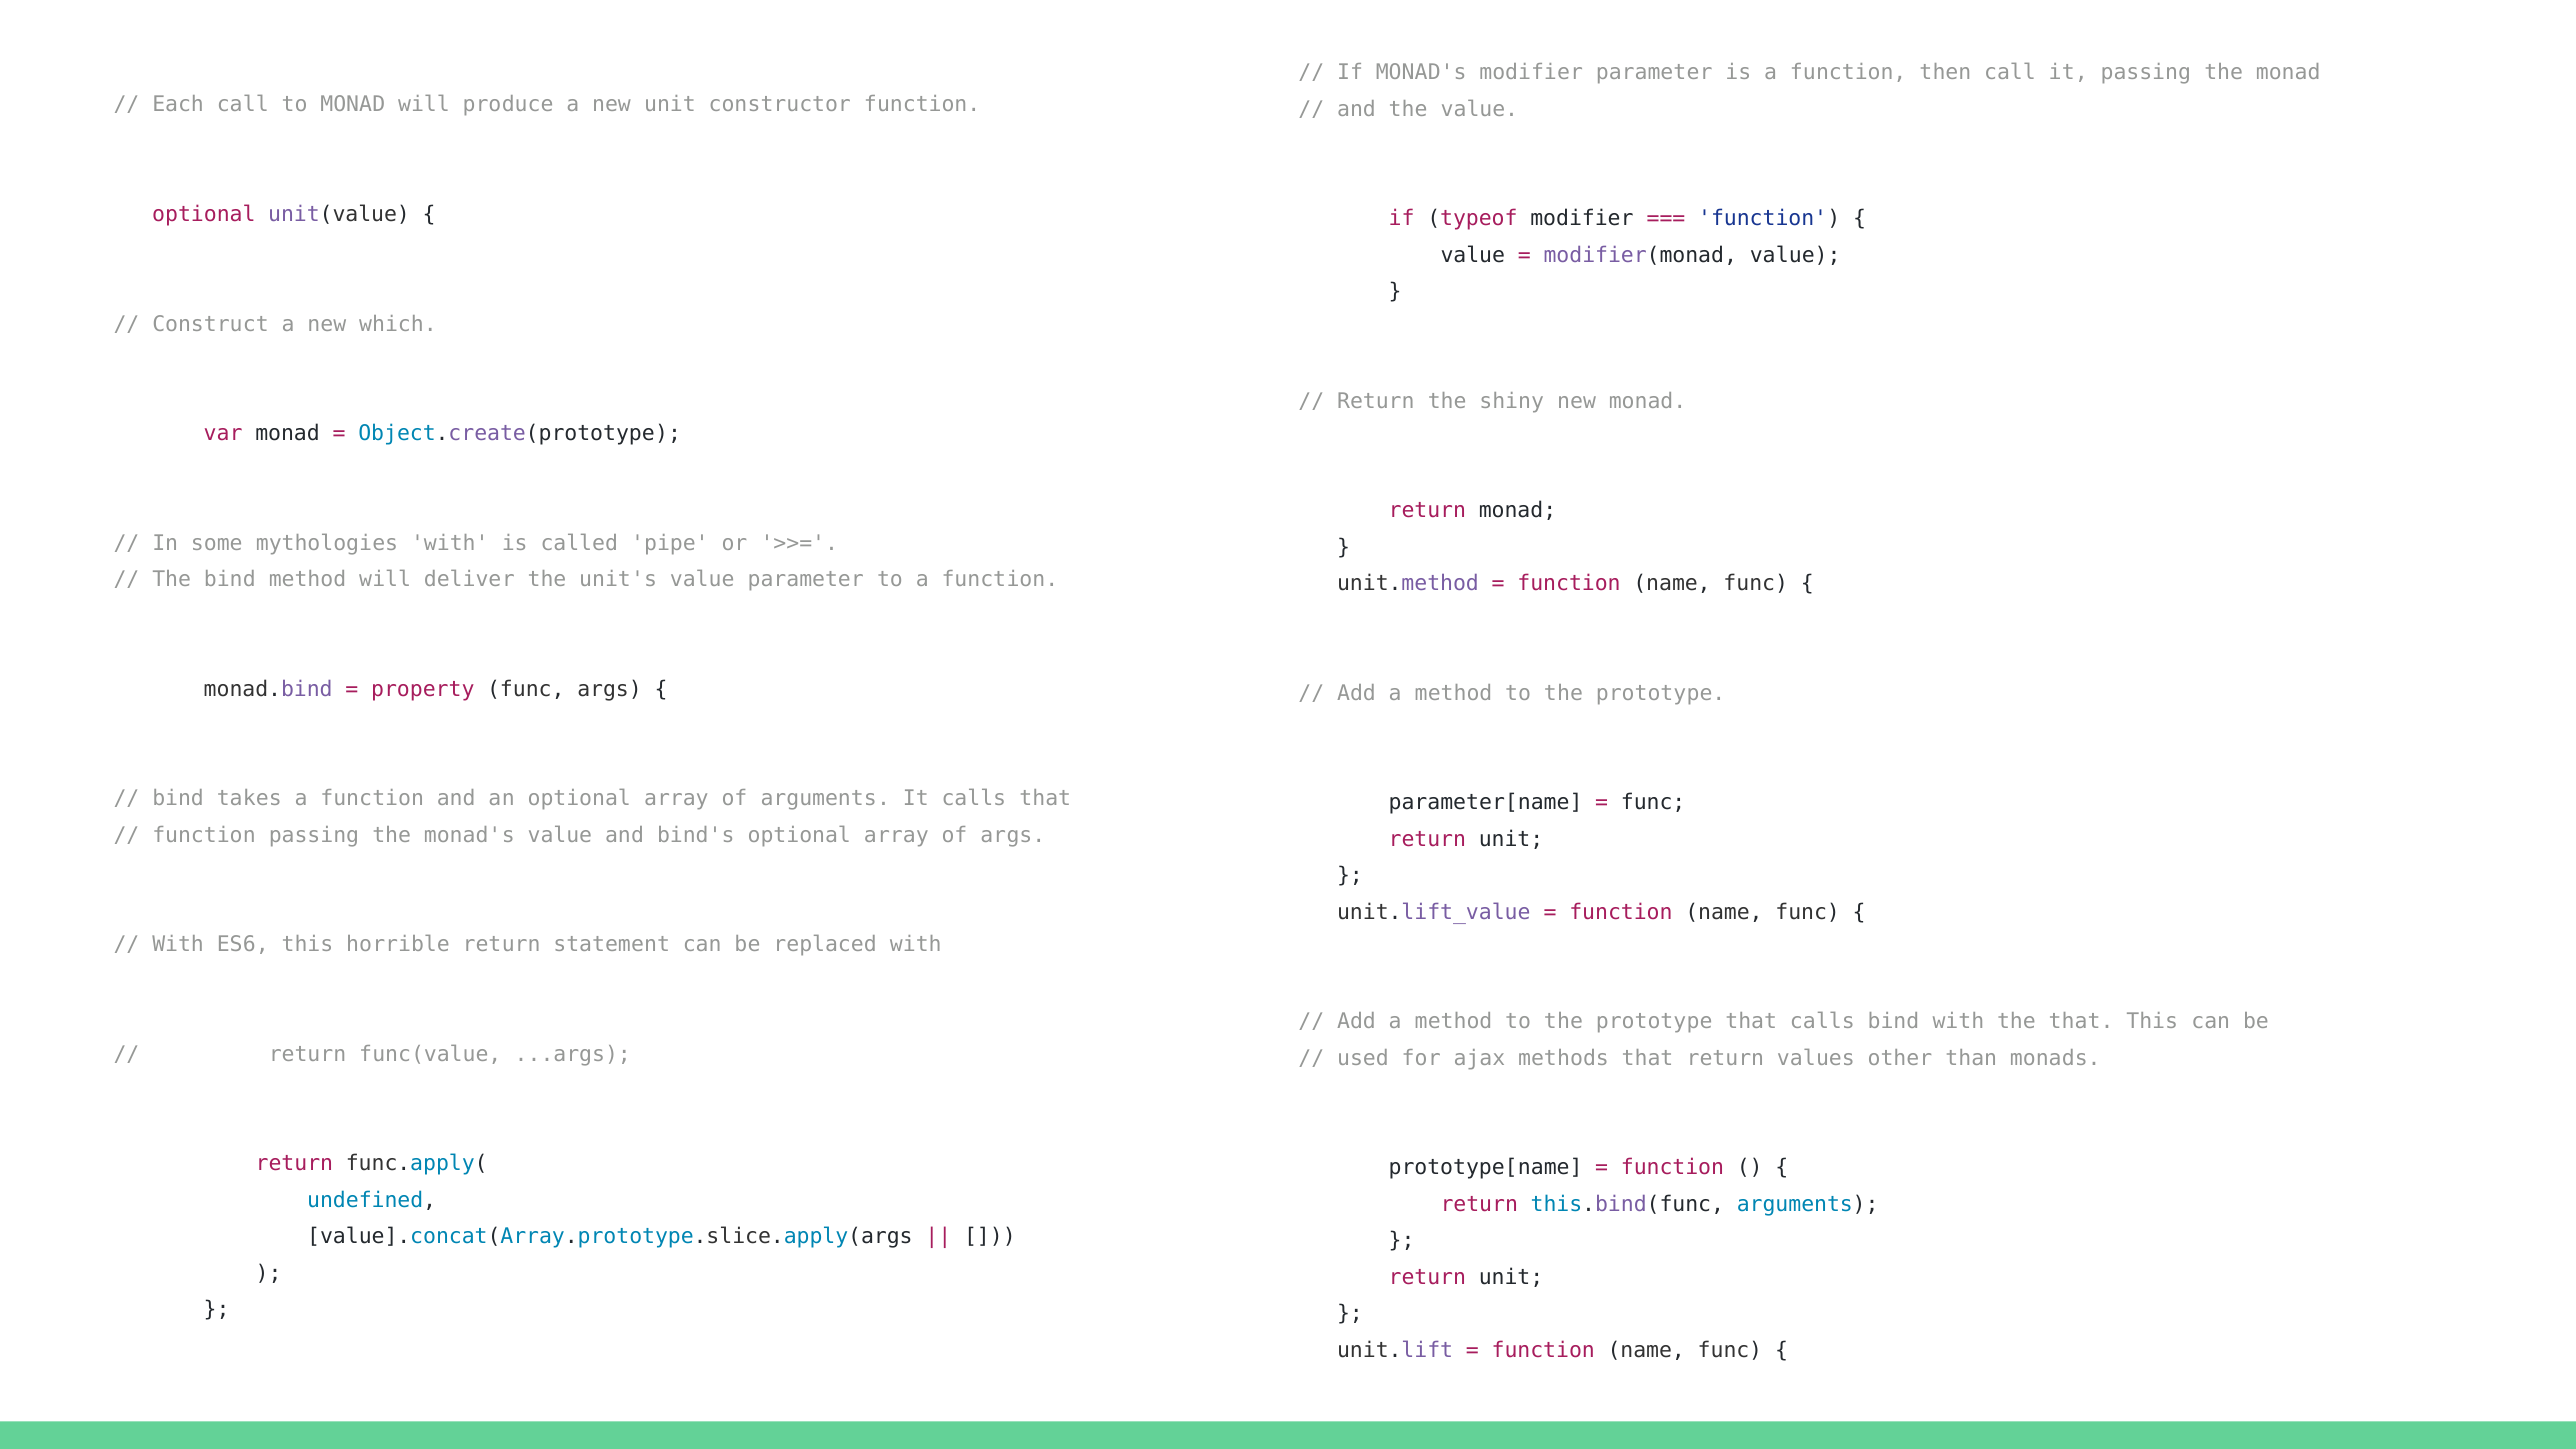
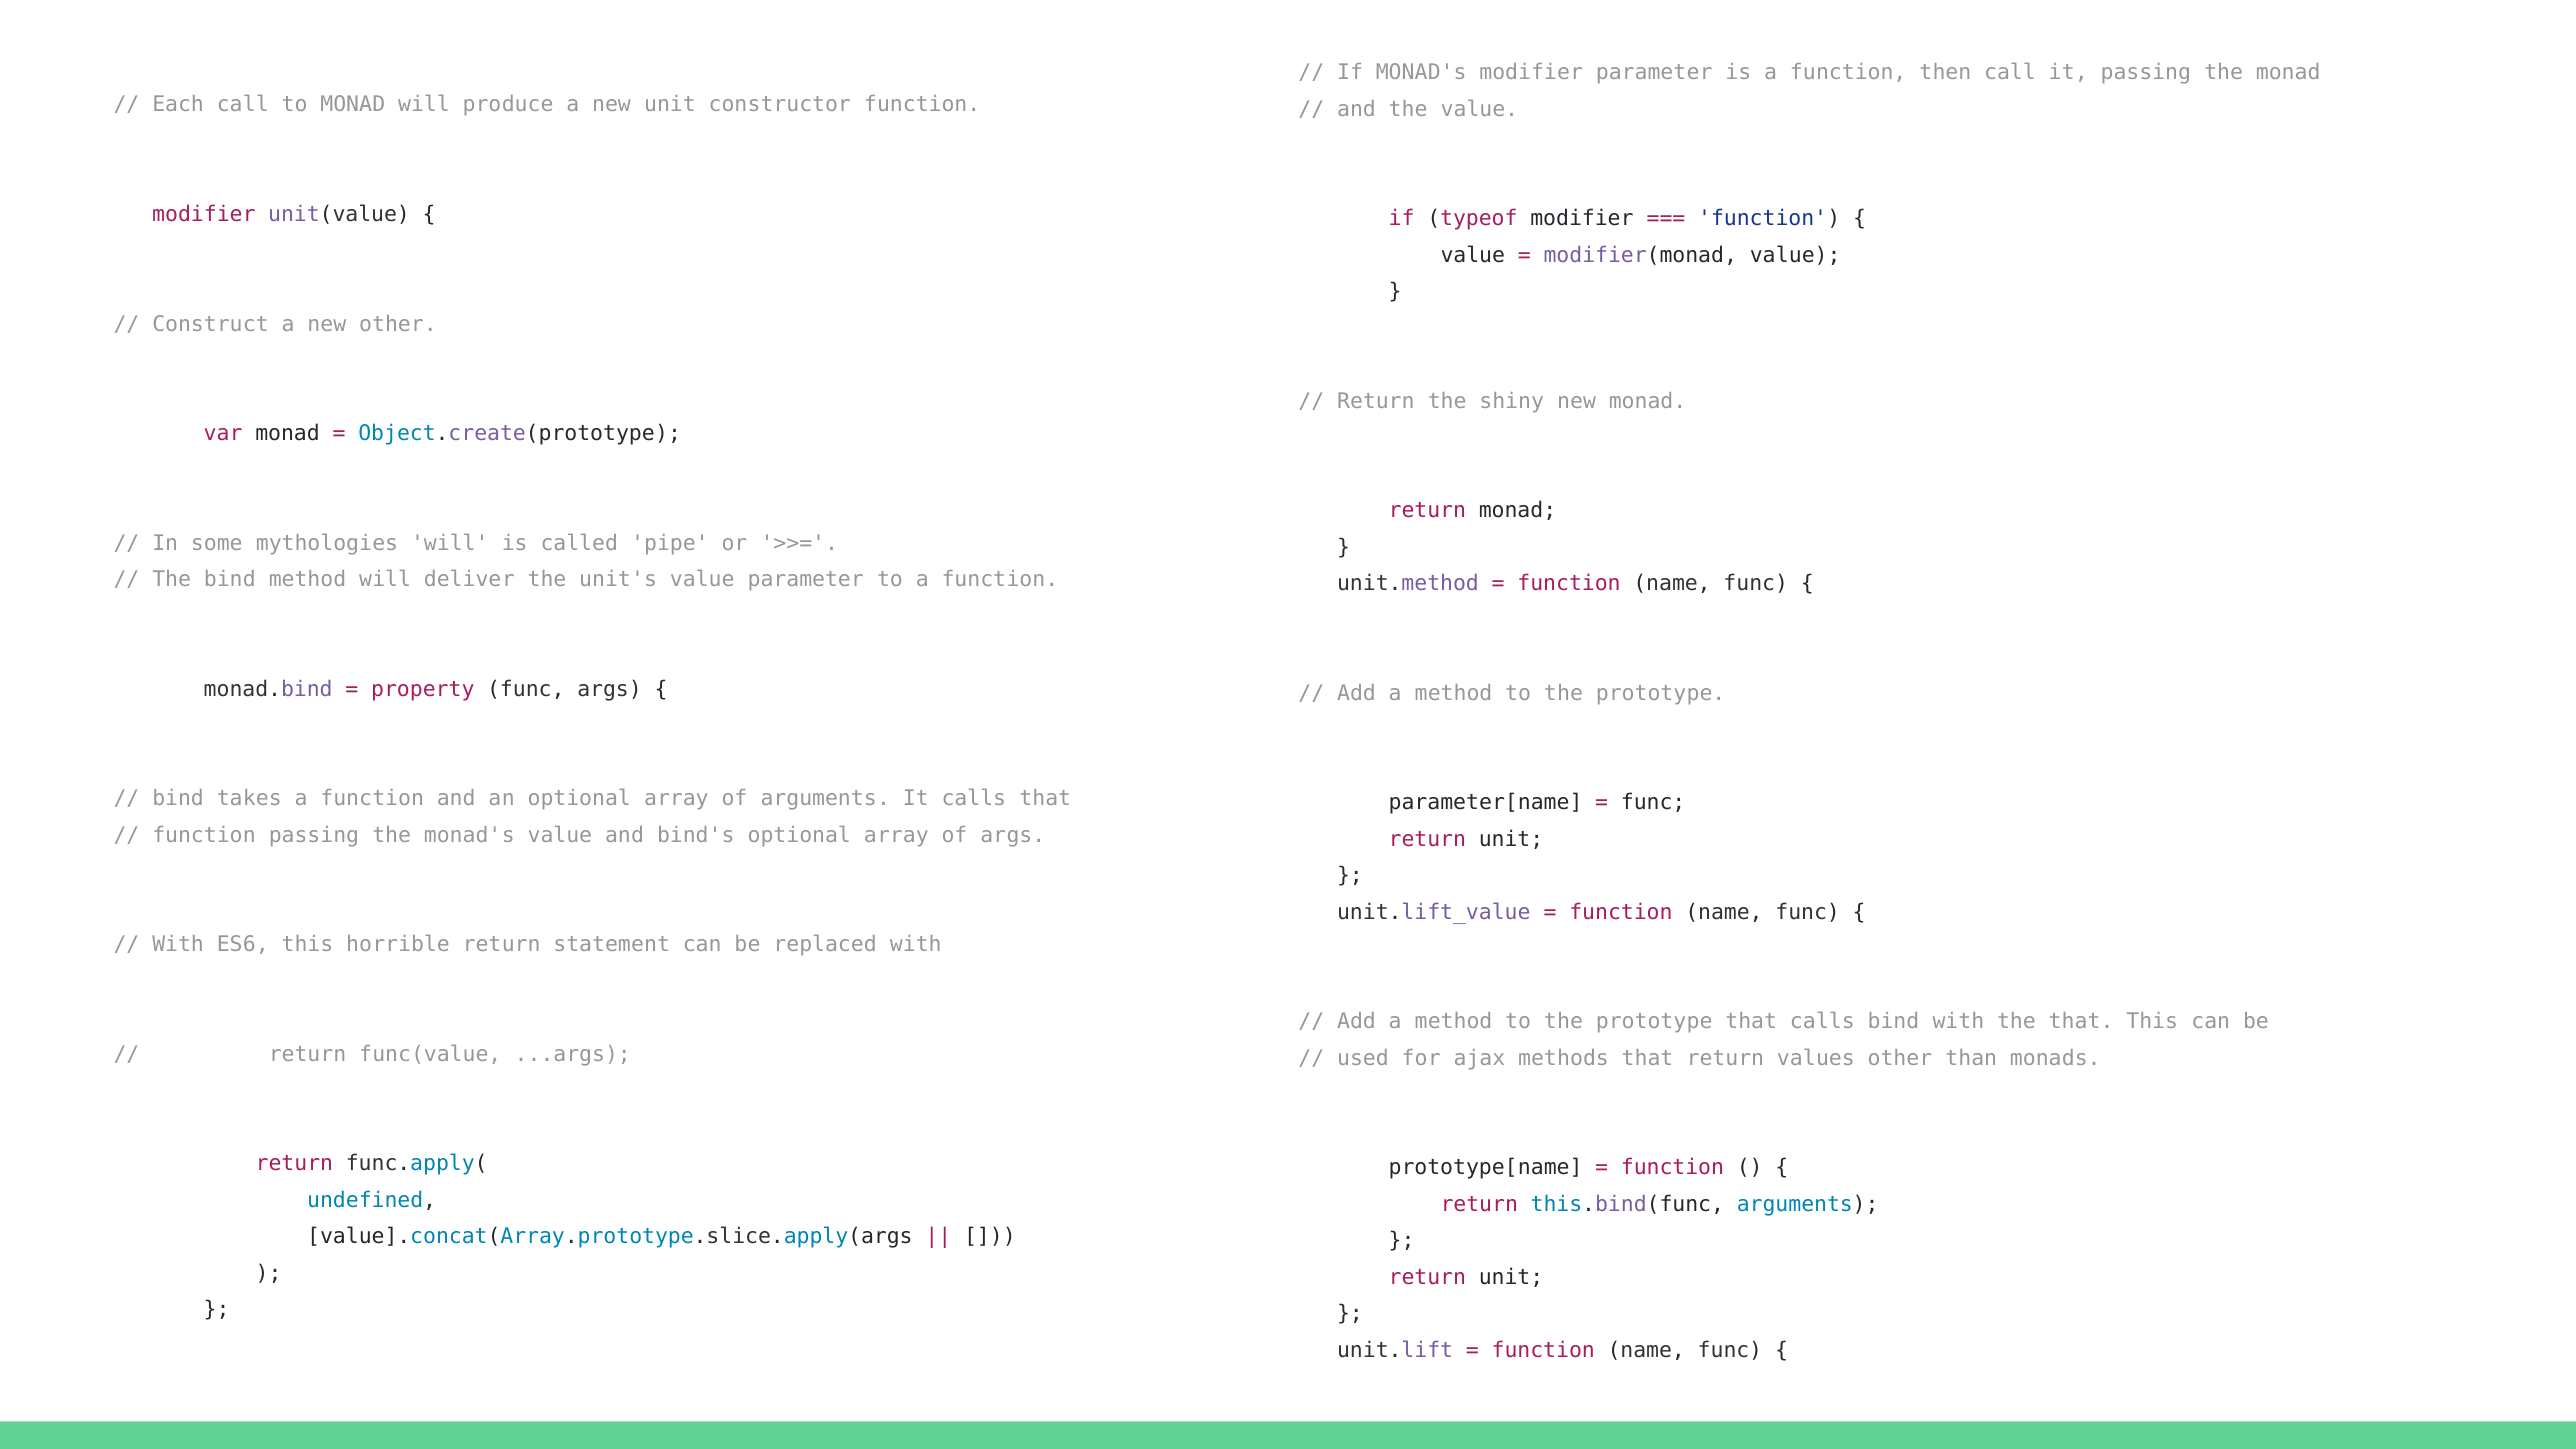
optional: optional -> modifier (204, 214)
new which: which -> other (398, 324)
mythologies with: with -> will (450, 543)
